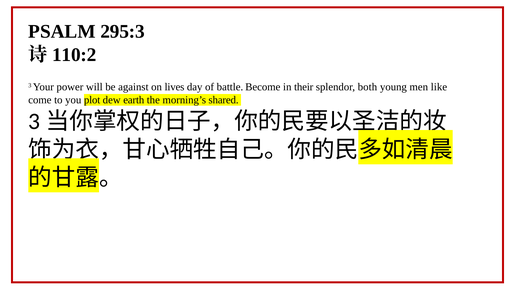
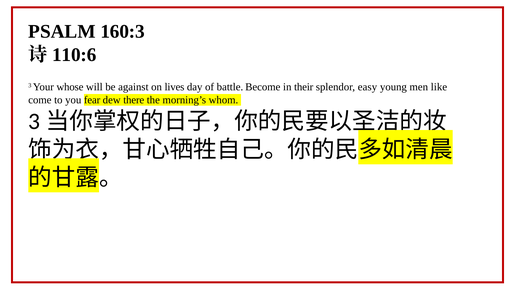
295:3: 295:3 -> 160:3 (123, 32)
110:2: 110:2 -> 110:6 (74, 55)
power: power -> whose (70, 87)
both: both -> easy (367, 87)
plot: plot -> fear (92, 100)
earth: earth -> there (134, 100)
shared: shared -> whom (223, 100)
